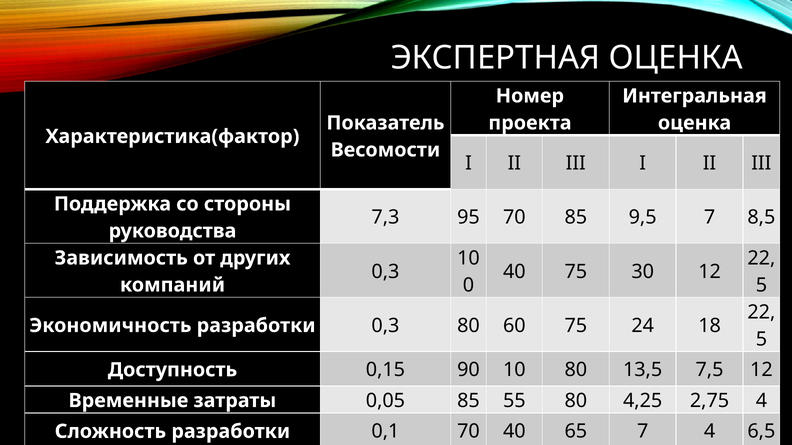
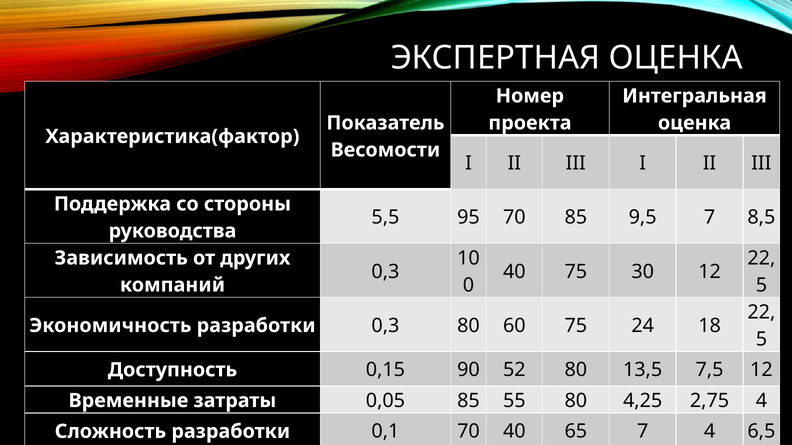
7,3: 7,3 -> 5,5 (385, 218)
90 10: 10 -> 52 (514, 370)
